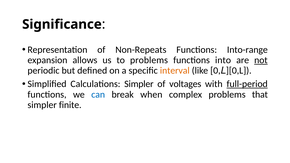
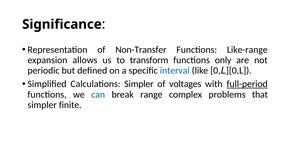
Non-Repeats: Non-Repeats -> Non-Transfer (141, 50)
Into-range: Into-range -> Like-range (247, 50)
to problems: problems -> transform (149, 60)
into: into -> only (223, 60)
not underline: present -> none (261, 60)
interval colour: orange -> blue (175, 71)
when: when -> range (151, 94)
